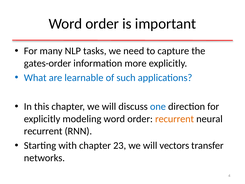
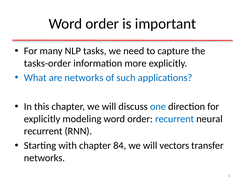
gates-order: gates-order -> tasks-order (47, 63)
are learnable: learnable -> networks (84, 78)
recurrent colour: orange -> blue (175, 119)
23: 23 -> 84 (120, 145)
